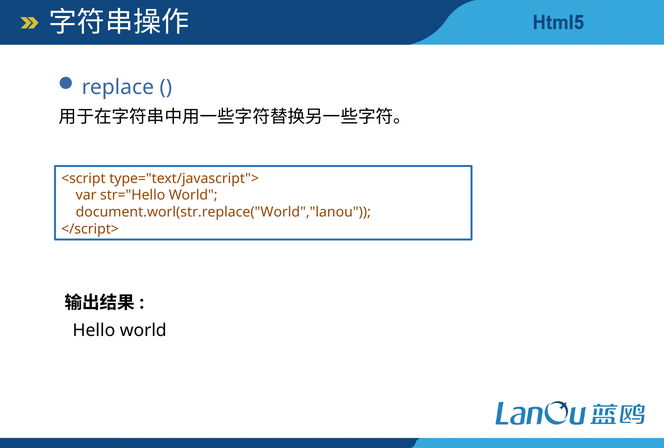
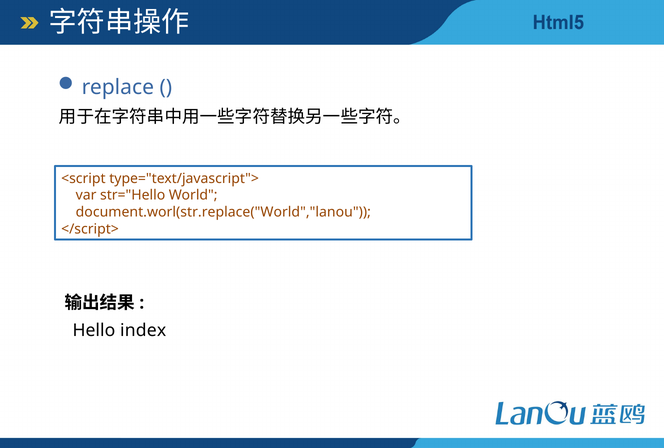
Hello world: world -> index (143, 331)
